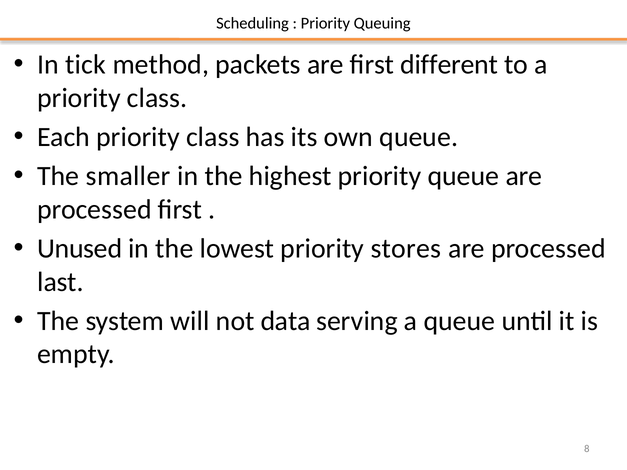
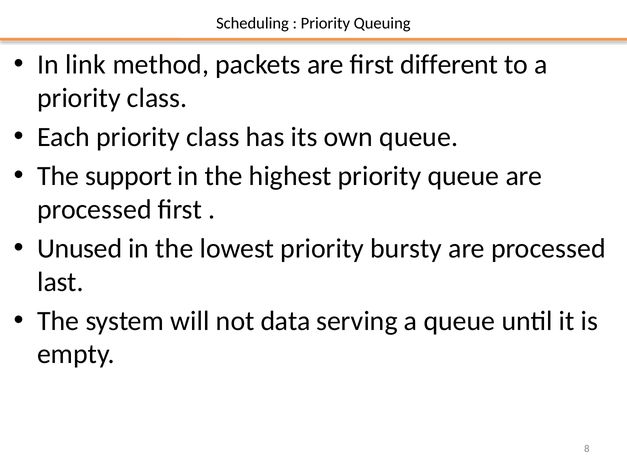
tick: tick -> link (86, 64)
smaller: smaller -> support (128, 176)
stores: stores -> bursty (406, 248)
